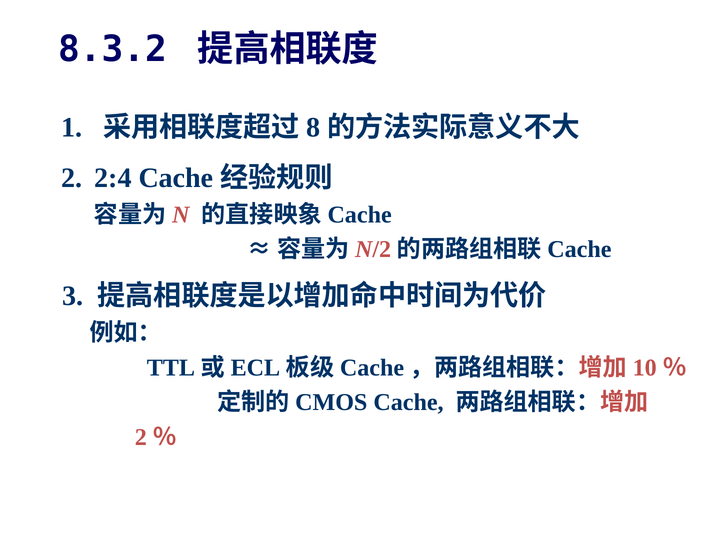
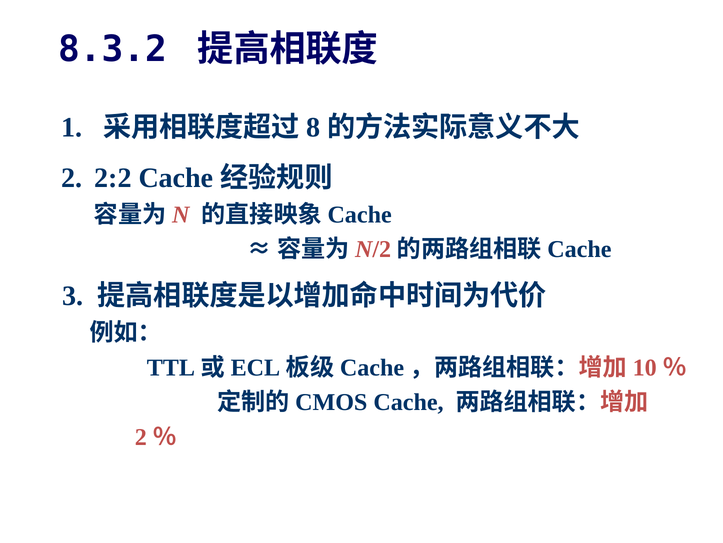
2:4: 2:4 -> 2:2 (113, 178)
